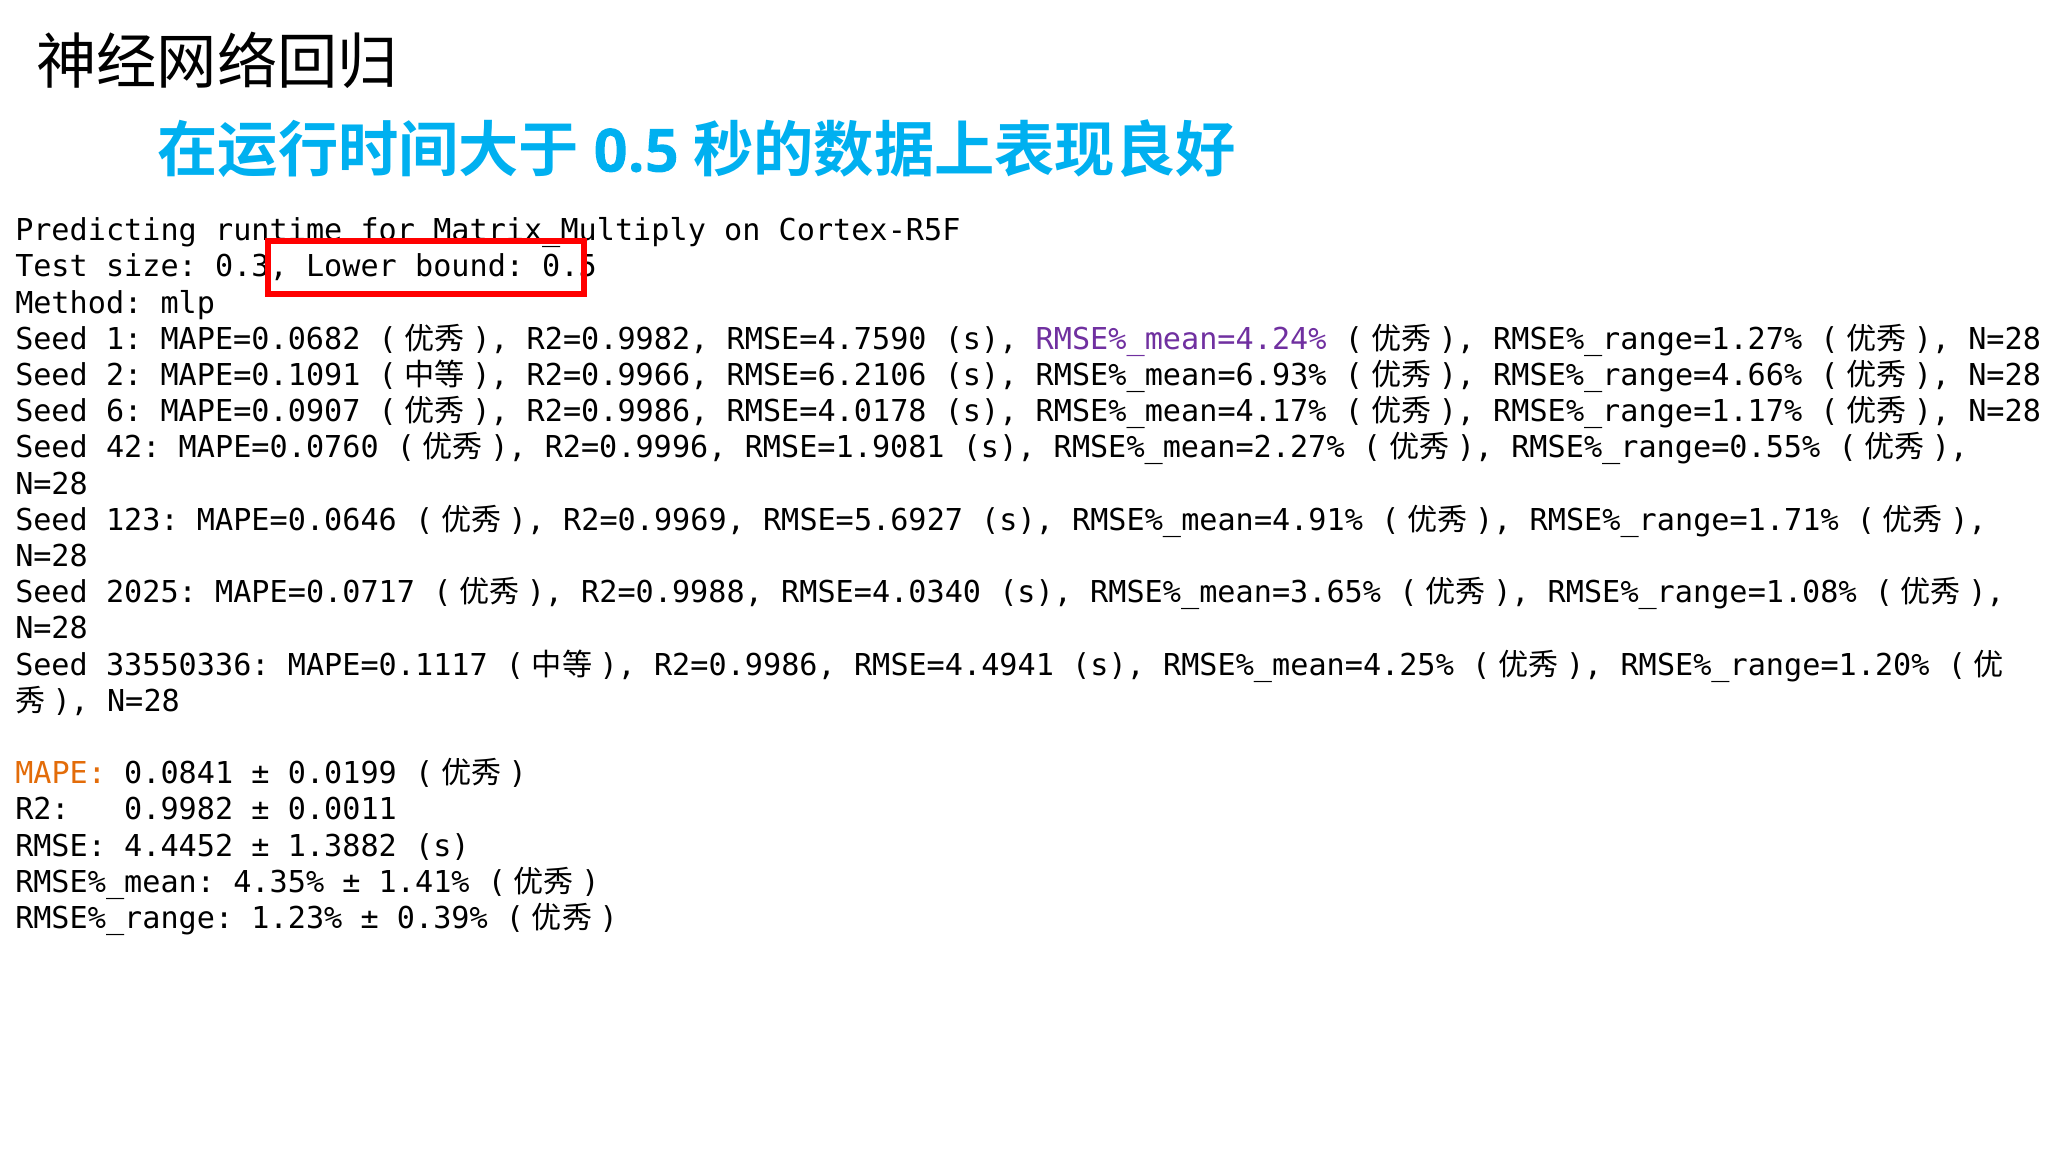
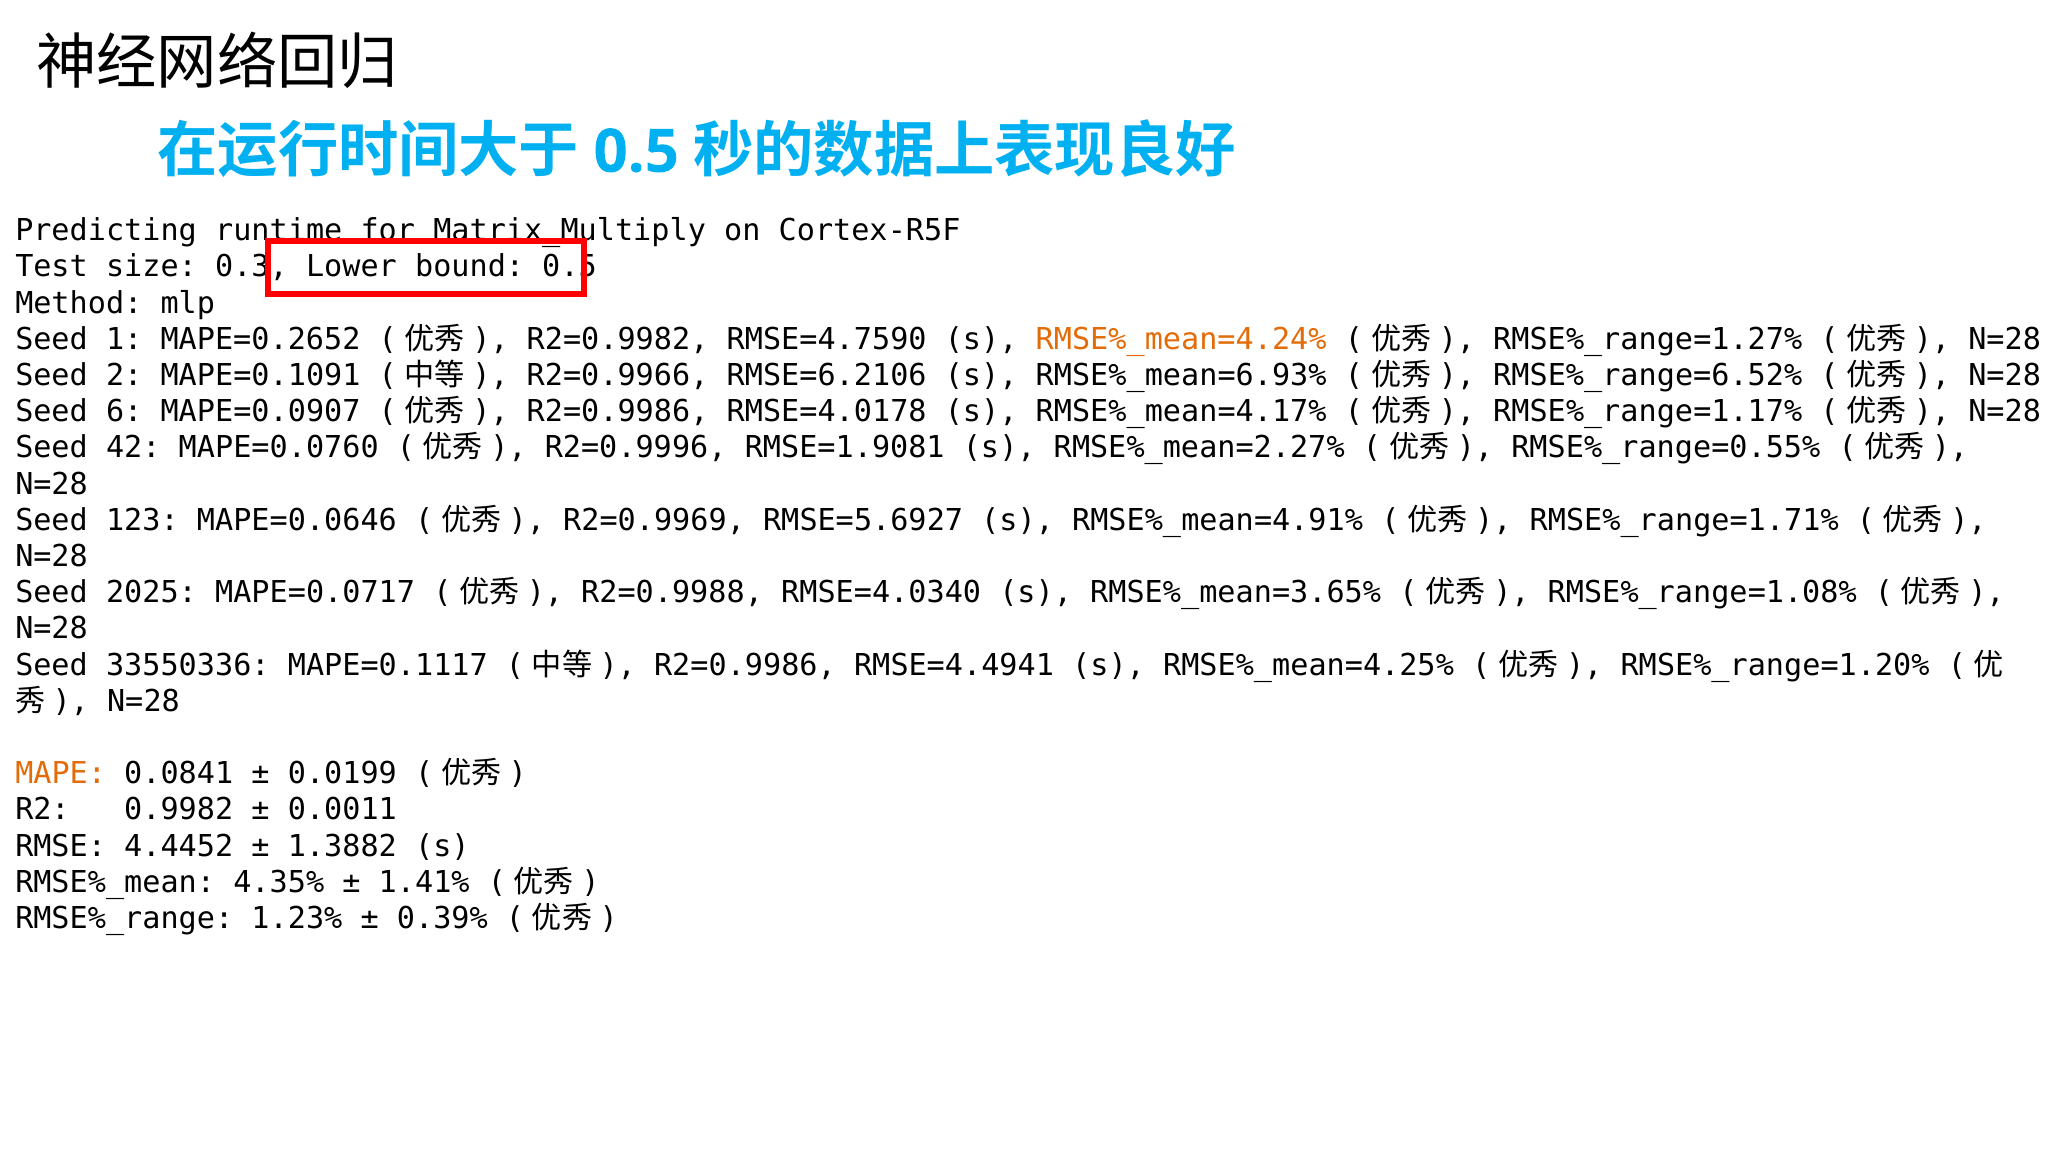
MAPE=0.0682: MAPE=0.0682 -> MAPE=0.2652 (260, 339)
RMSE%_mean=4.24% colour: purple -> orange (1181, 339)
RMSE%_range=4.66%: RMSE%_range=4.66% -> RMSE%_range=6.52% (1648, 375)
